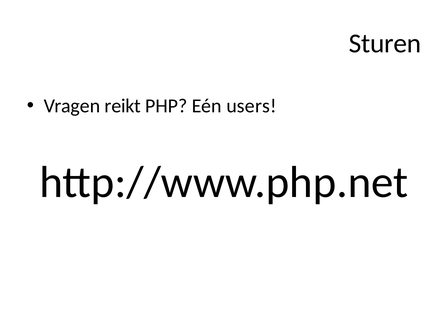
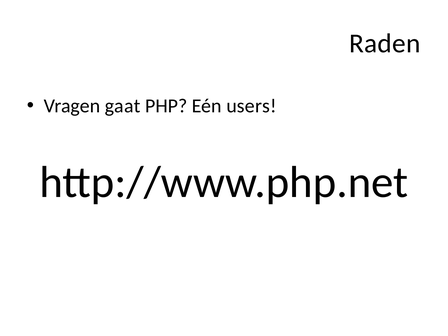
Sturen: Sturen -> Raden (385, 43)
reikt: reikt -> gaat (123, 106)
